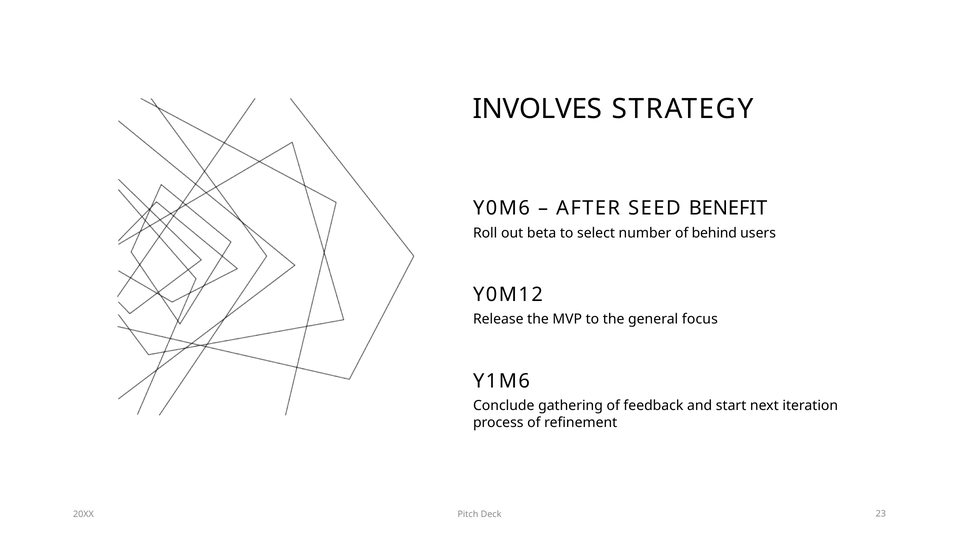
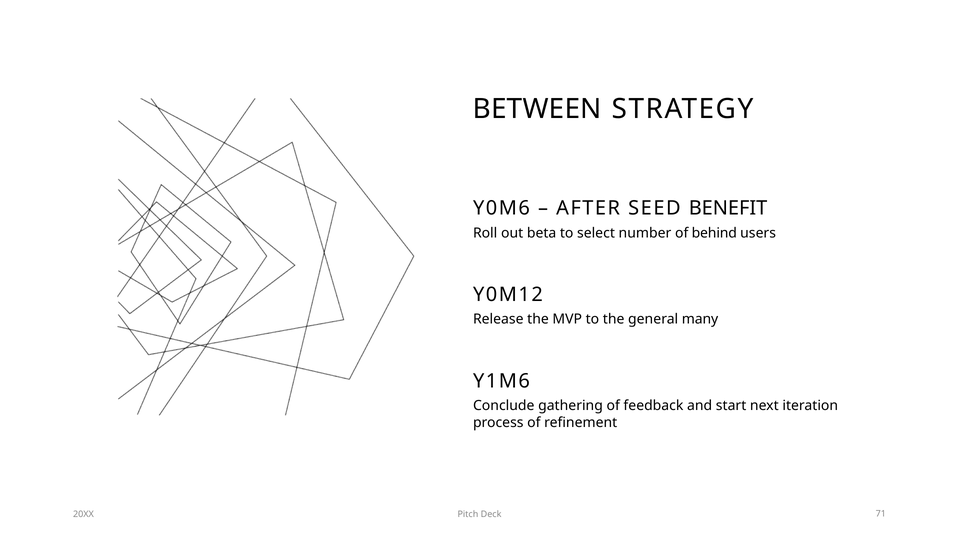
INVOLVES: INVOLVES -> BETWEEN (537, 109)
focus: focus -> many (700, 320)
23: 23 -> 71 (881, 514)
